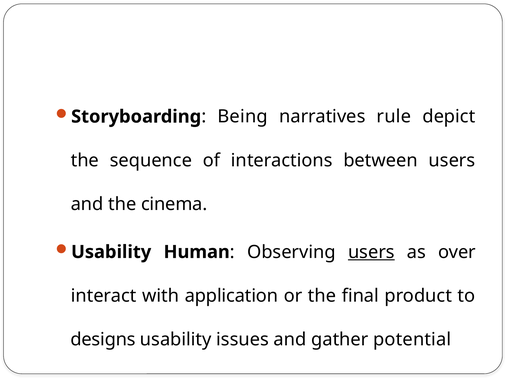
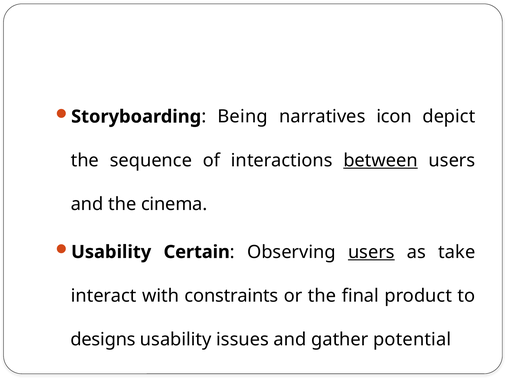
rule: rule -> icon (394, 117)
between underline: none -> present (381, 161)
Human: Human -> Certain (197, 252)
over: over -> take (457, 252)
application: application -> constraints (231, 296)
